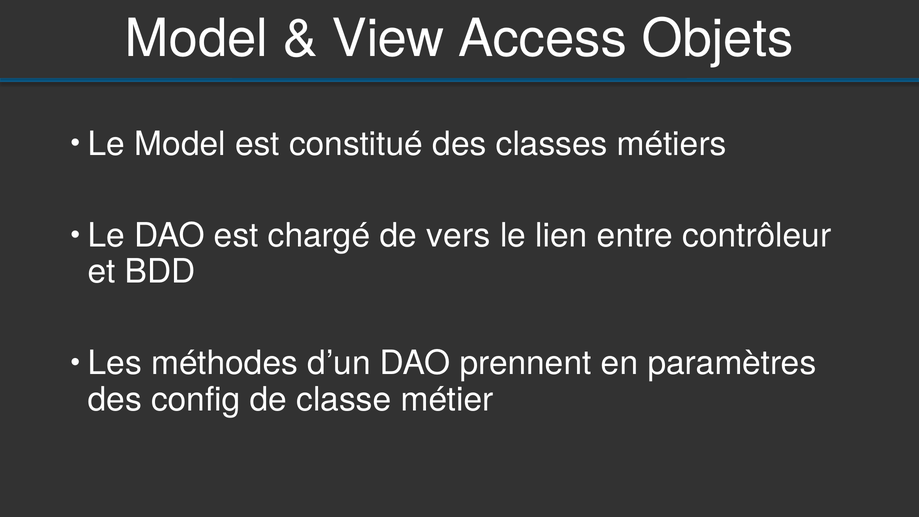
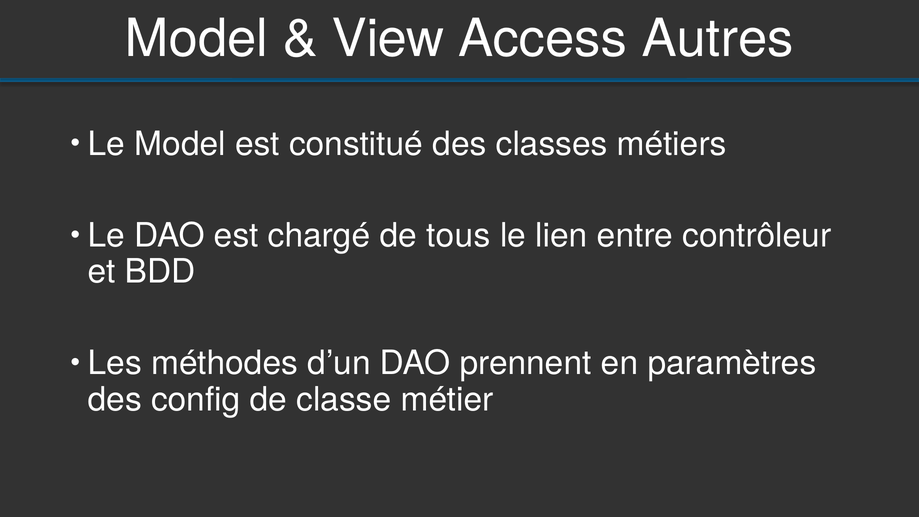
Objets: Objets -> Autres (718, 39)
vers: vers -> tous (458, 236)
